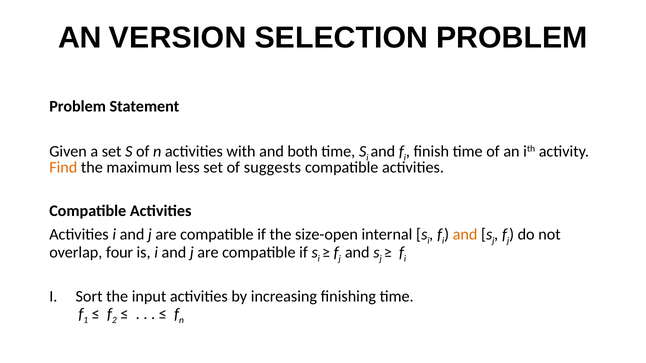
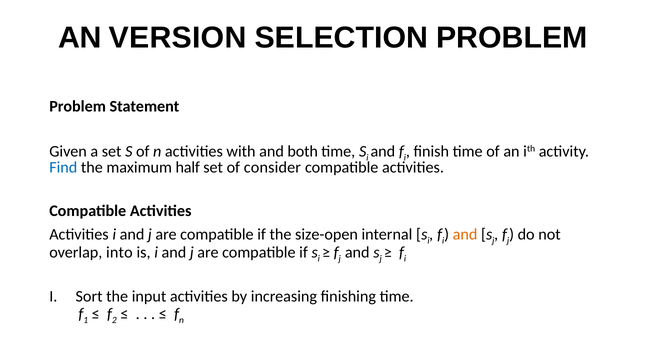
Find colour: orange -> blue (63, 168)
less: less -> half (188, 168)
suggests: suggests -> consider (272, 168)
four: four -> into (119, 253)
